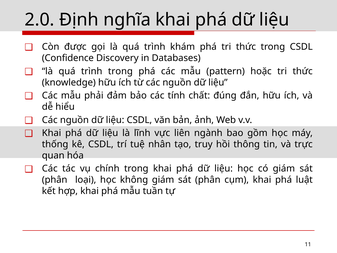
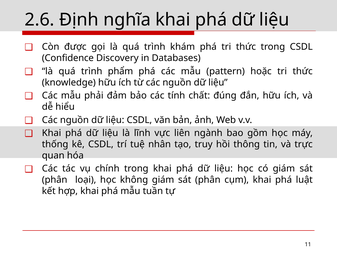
2.0: 2.0 -> 2.6 (40, 20)
trình trong: trong -> phẩm (120, 71)
